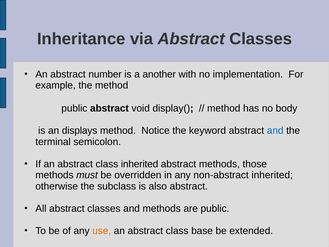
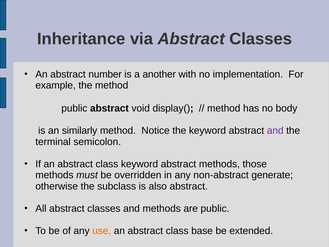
displays: displays -> similarly (80, 131)
and colour: blue -> purple (275, 131)
class inherited: inherited -> keyword (140, 164)
non-abstract inherited: inherited -> generate (272, 175)
